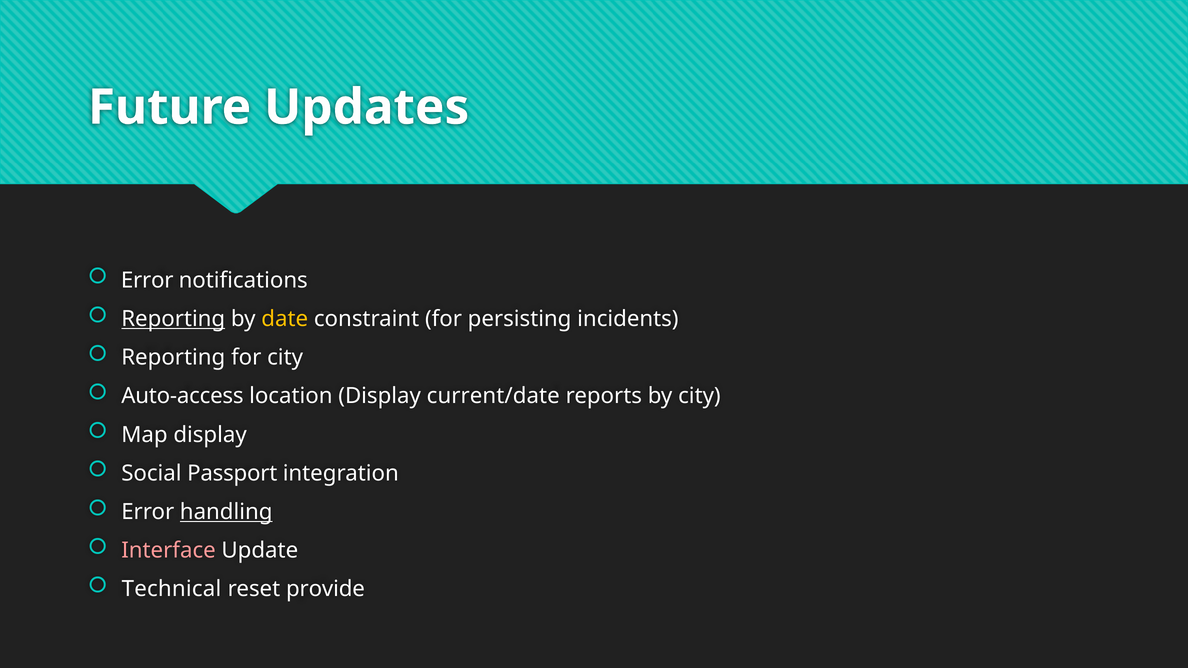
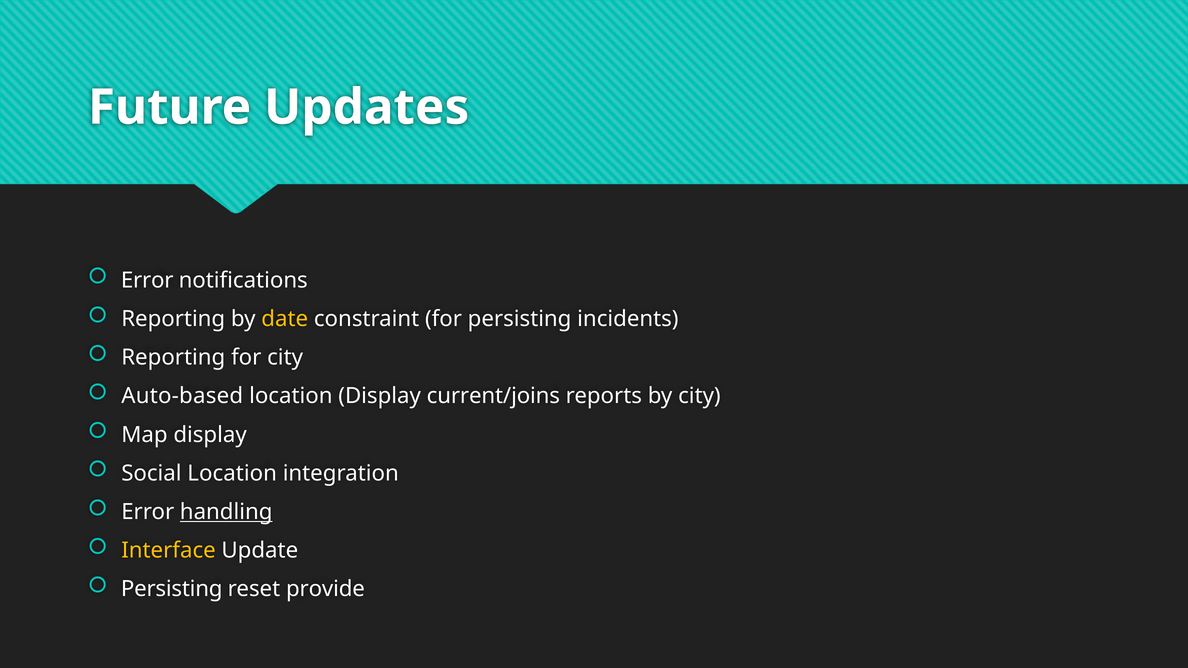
Reporting underline: present -> none (173, 319)
Auto-access: Auto-access -> Auto-based (182, 396)
current/date: current/date -> current/joins (493, 396)
Social Passport: Passport -> Location (232, 473)
Interface colour: pink -> yellow (169, 551)
Technical: Technical -> Persisting (172, 589)
